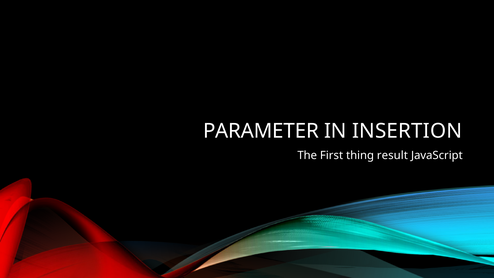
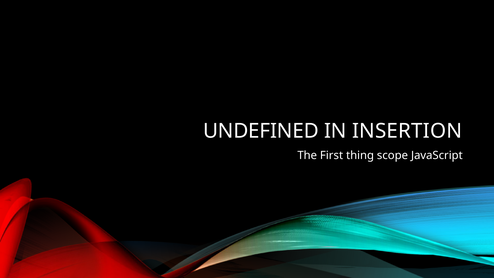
PARAMETER: PARAMETER -> UNDEFINED (261, 131)
result: result -> scope (392, 155)
